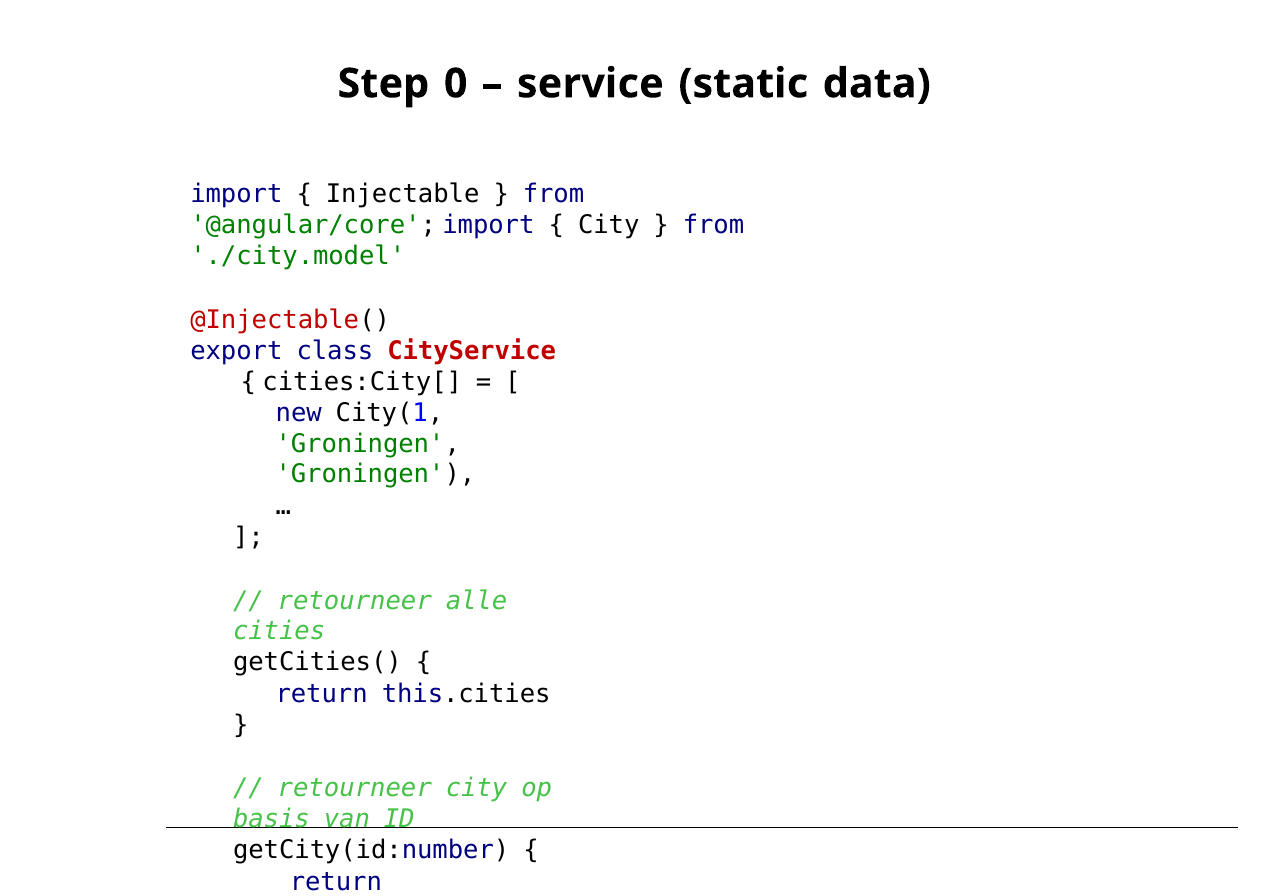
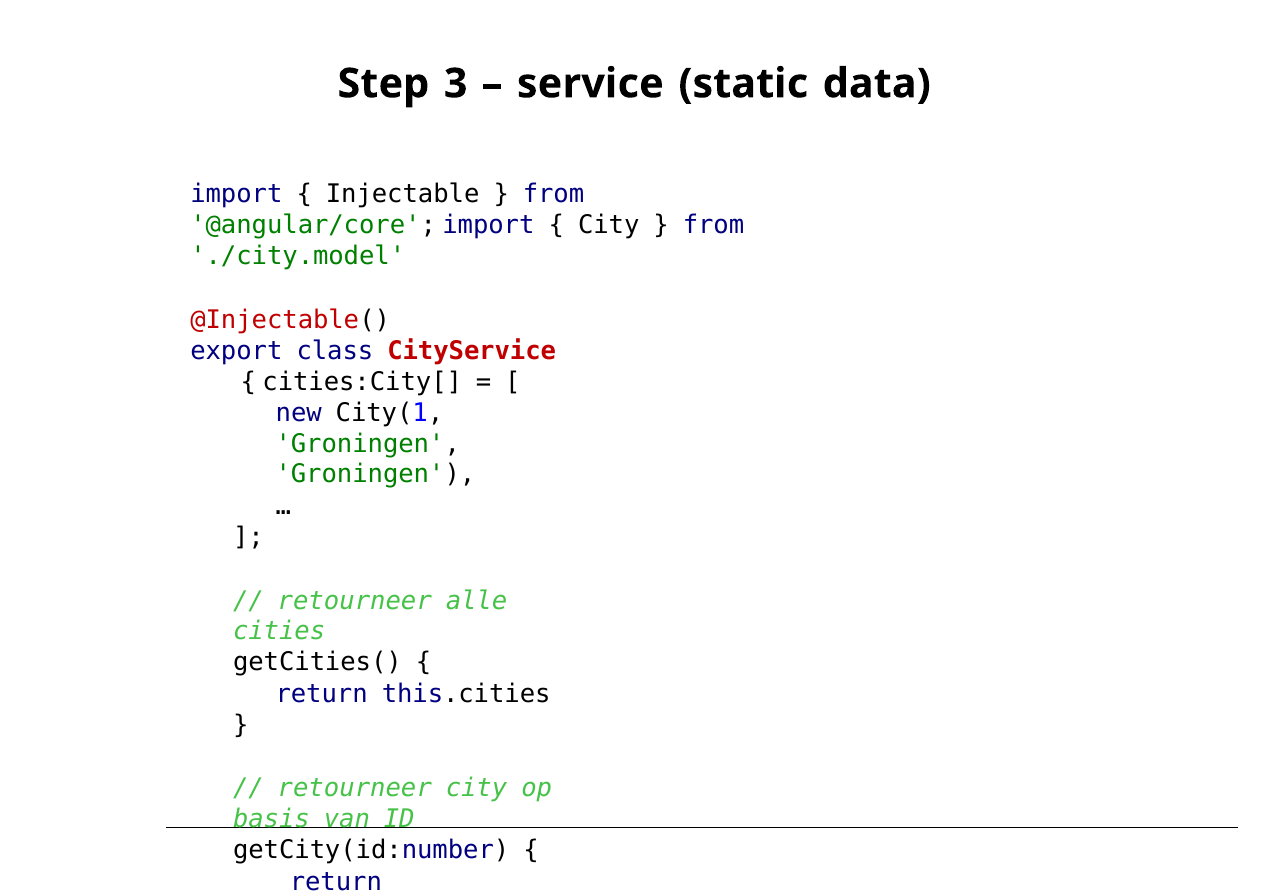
0: 0 -> 3 (456, 84)
